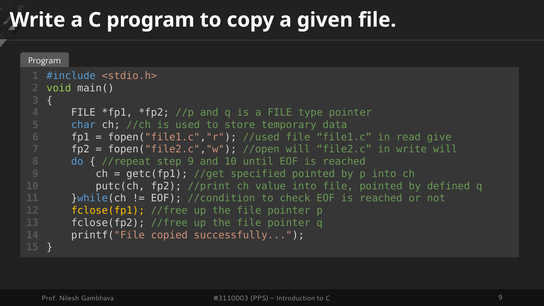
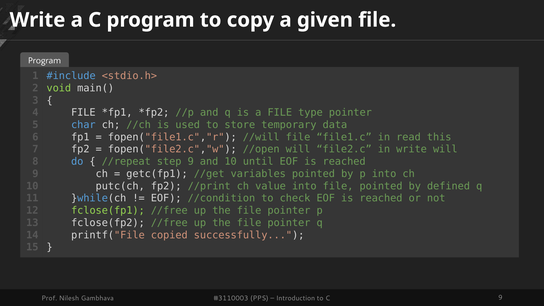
//used: //used -> //will (261, 137)
give: give -> this (439, 137)
specified: specified -> variables (258, 174)
fclose(fp1 colour: yellow -> light green (108, 210)
